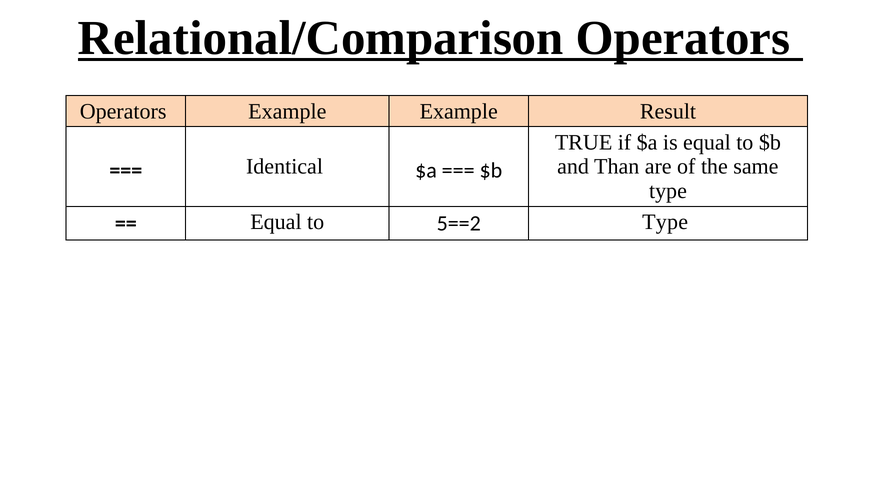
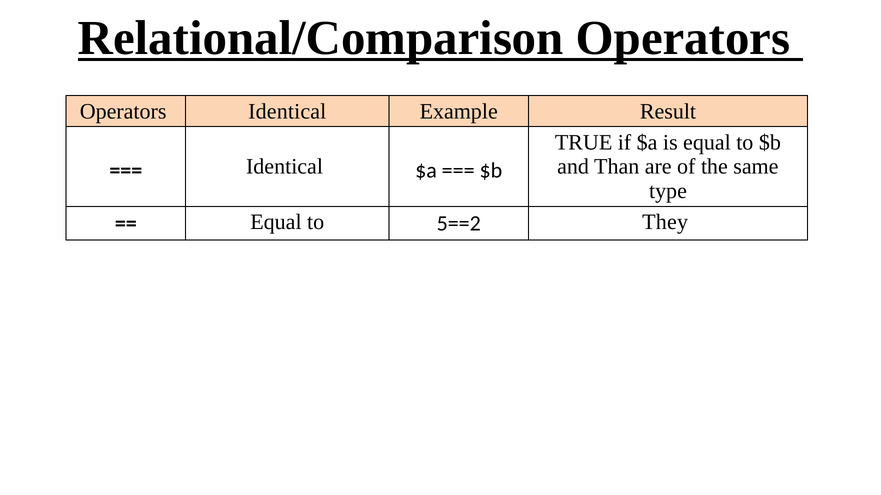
Operators Example: Example -> Identical (287, 111)
5==2 Type: Type -> They (665, 222)
